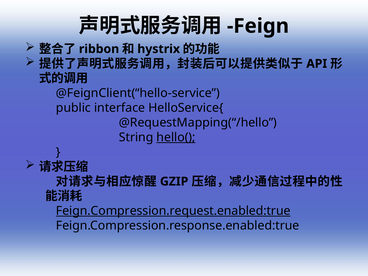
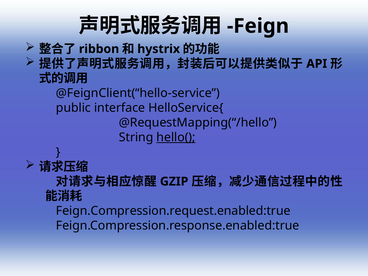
Feign.Compression.request.enabled:true underline: present -> none (173, 211)
